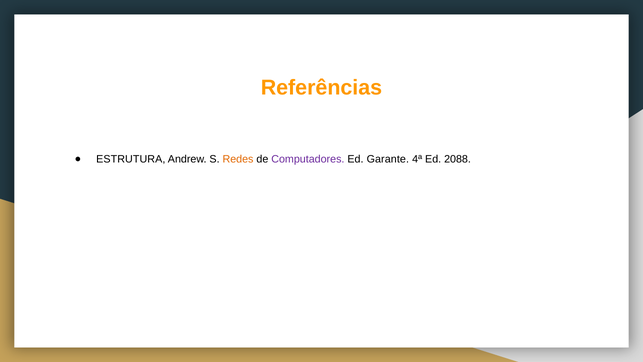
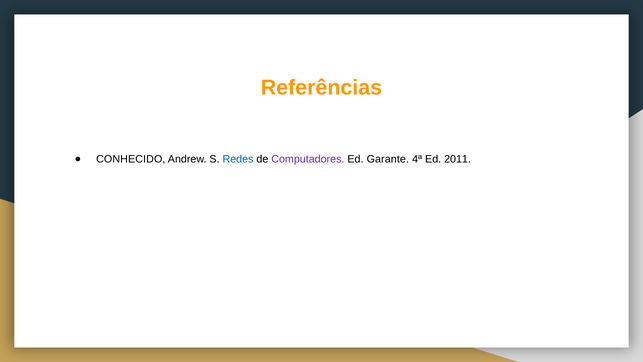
ESTRUTURA: ESTRUTURA -> CONHECIDO (131, 159)
Redes colour: orange -> blue (238, 159)
2088: 2088 -> 2011 (457, 159)
